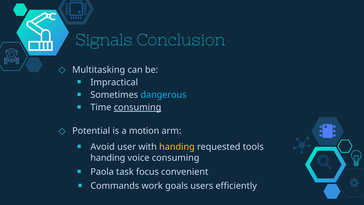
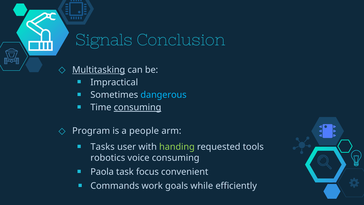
Multitasking underline: none -> present (99, 70)
Potential: Potential -> Program (91, 131)
motion: motion -> people (144, 131)
Avoid: Avoid -> Tasks (103, 147)
handing colour: yellow -> light green (177, 147)
handing: handing -> robotics (108, 158)
users: users -> while (202, 186)
